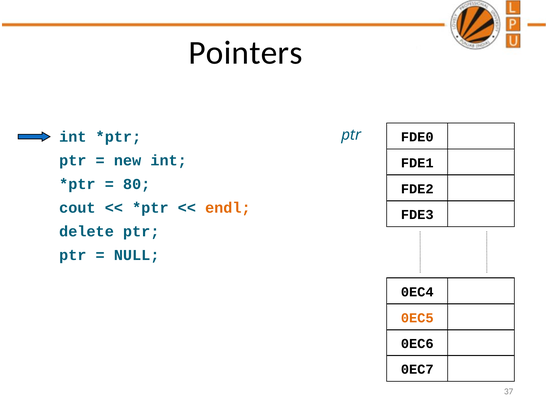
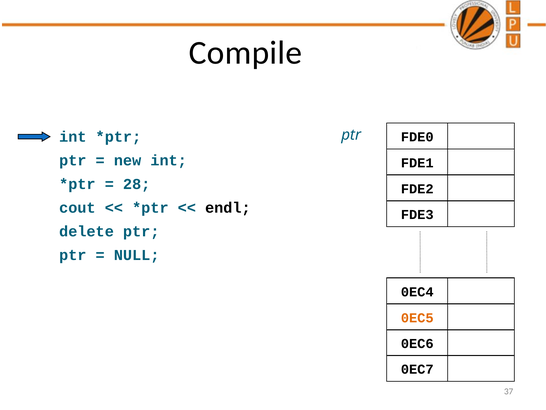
Pointers: Pointers -> Compile (245, 53)
80: 80 -> 28 (137, 184)
endl colour: orange -> black (228, 208)
